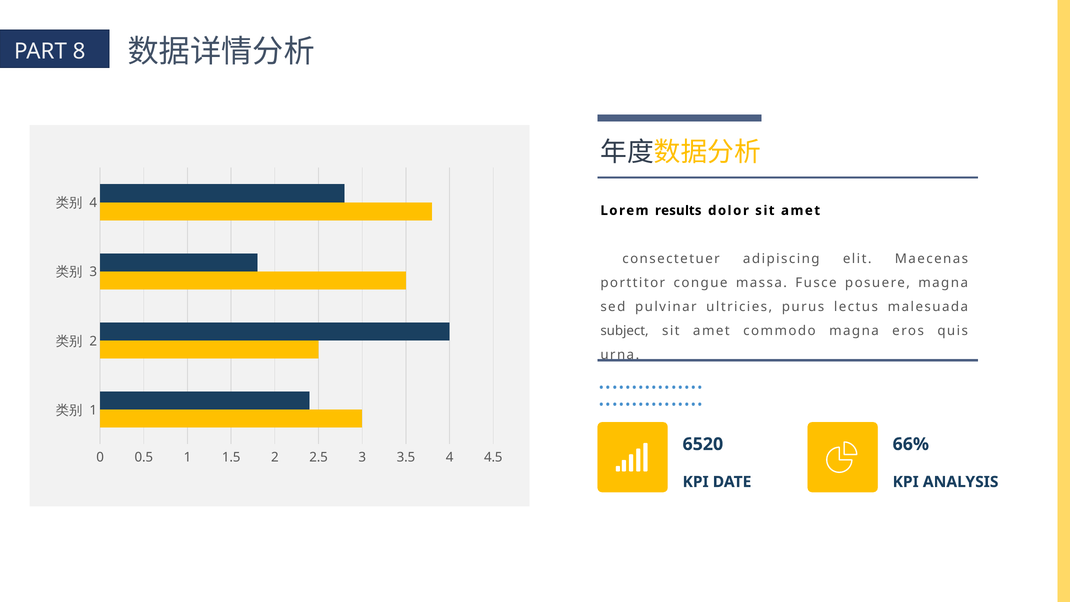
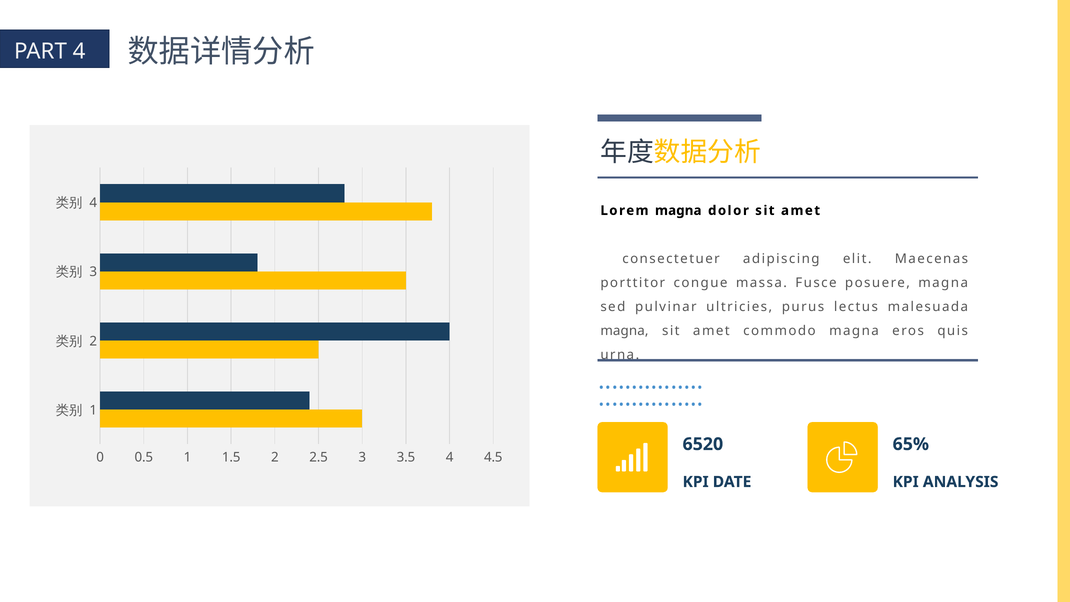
PART 8: 8 -> 4 (79, 51)
Lorem results: results -> magna (678, 210)
subject: subject -> magna (624, 331)
66%: 66% -> 65% (911, 444)
